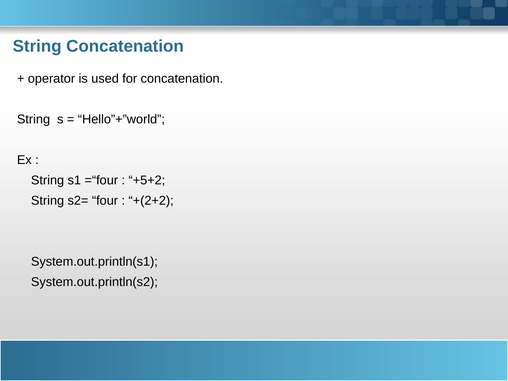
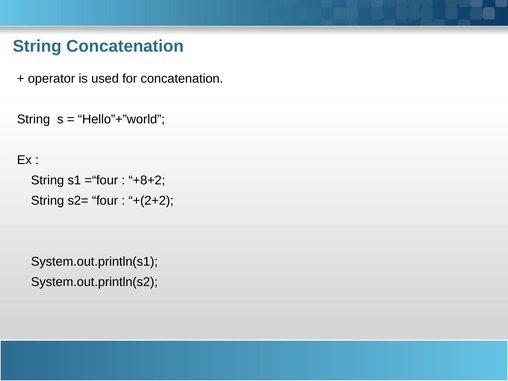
+5+2: +5+2 -> +8+2 (147, 180)
